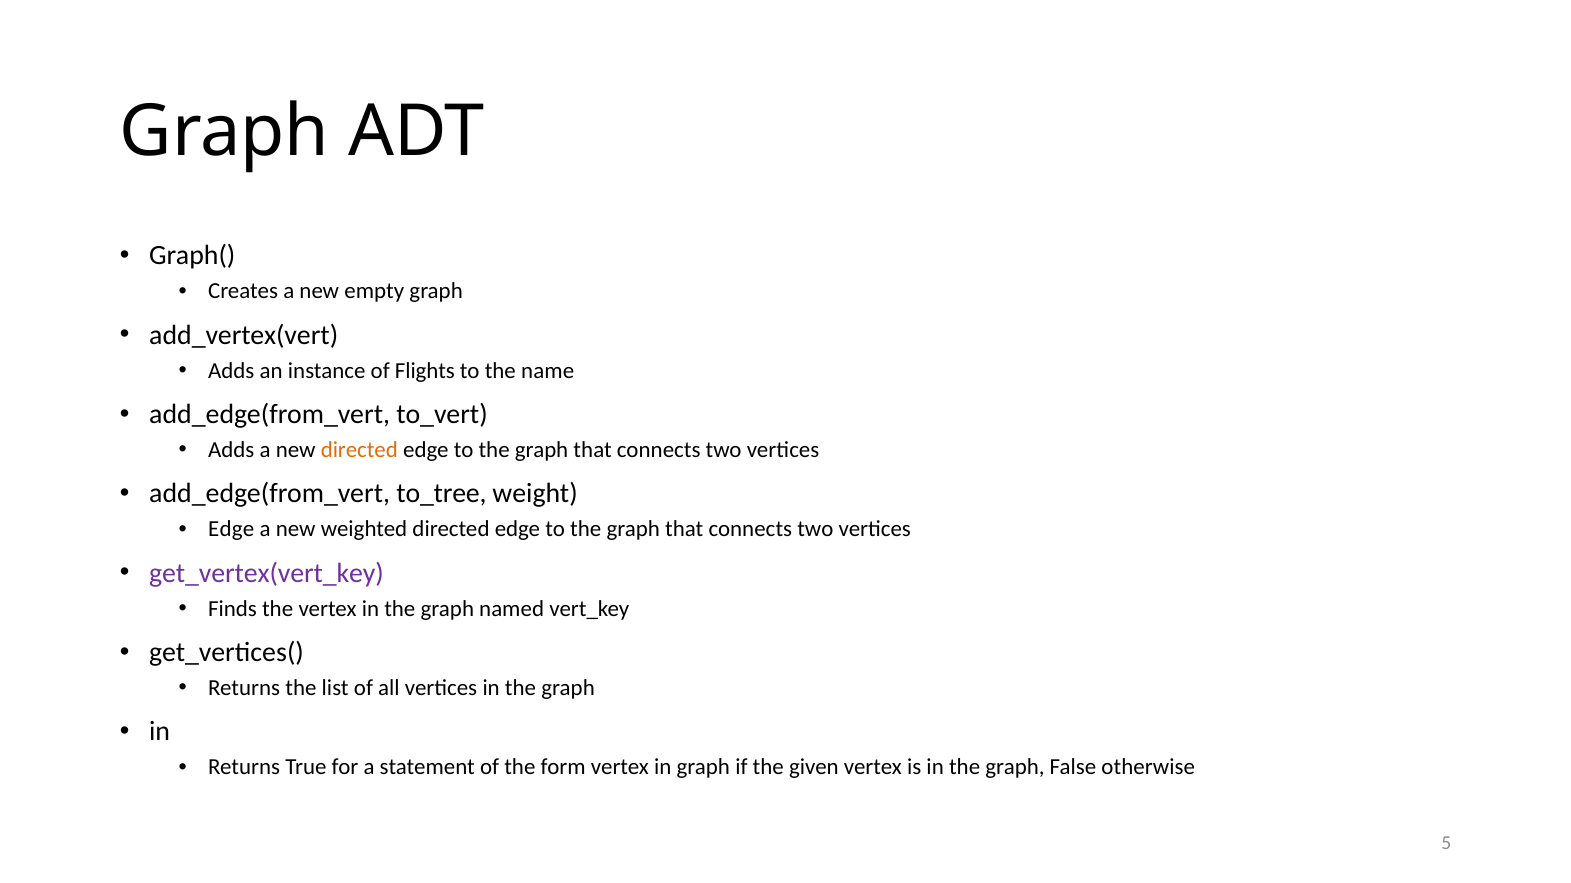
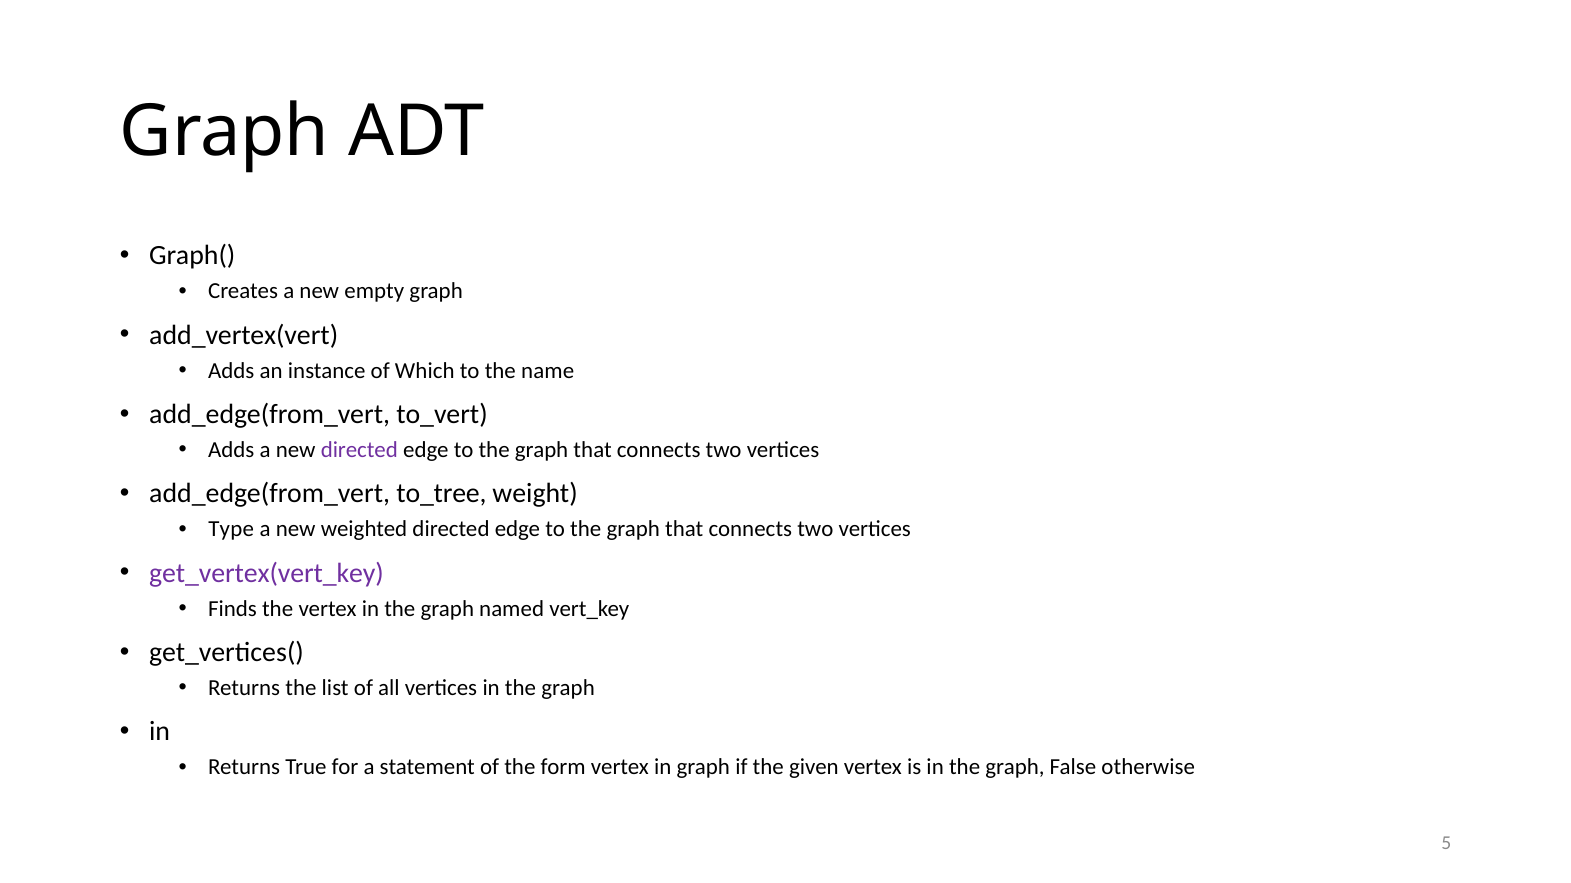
Flights: Flights -> Which (425, 371)
directed colour: orange -> purple (359, 450)
Edge: Edge -> Type (231, 530)
